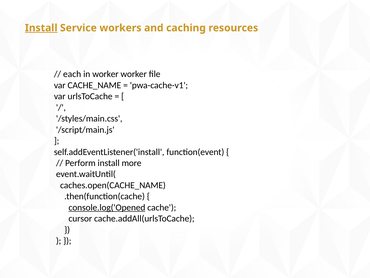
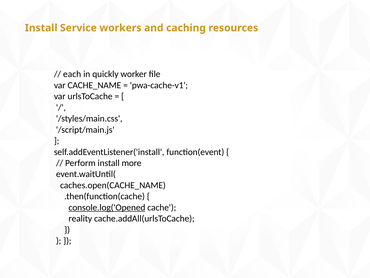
Install underline: present -> none (41, 28)
in worker: worker -> quickly (105, 74)
cursor: cursor -> reality (80, 218)
